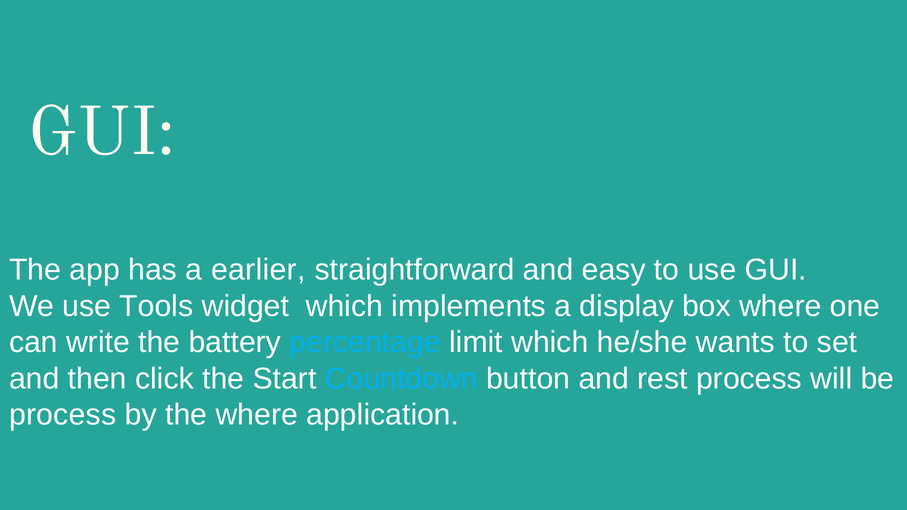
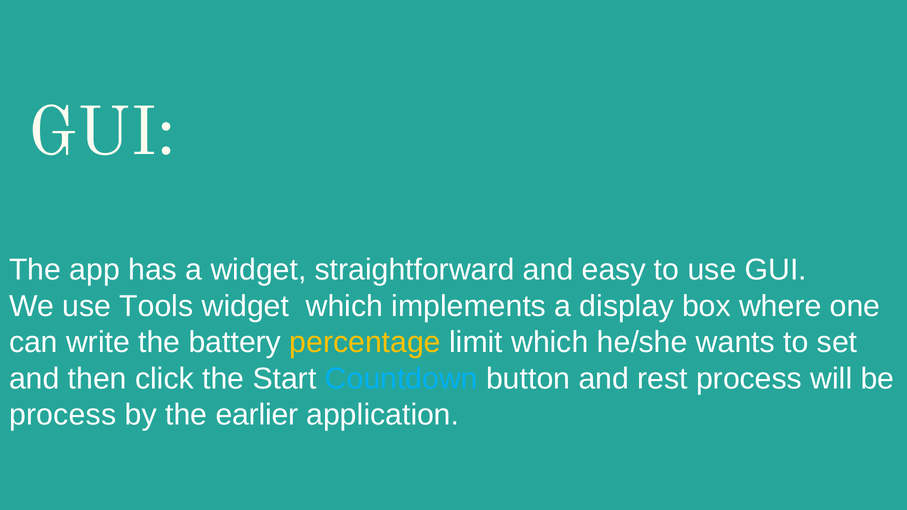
a earlier: earlier -> widget (259, 270)
percentage colour: light blue -> yellow (365, 342)
the where: where -> earlier (257, 415)
